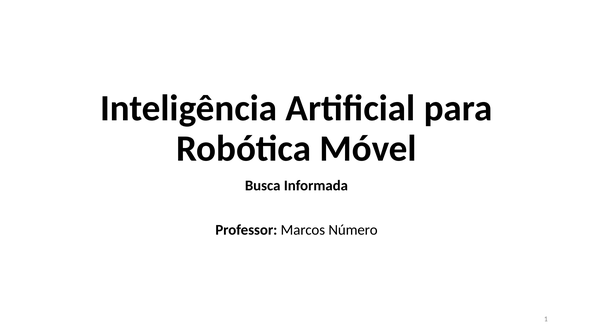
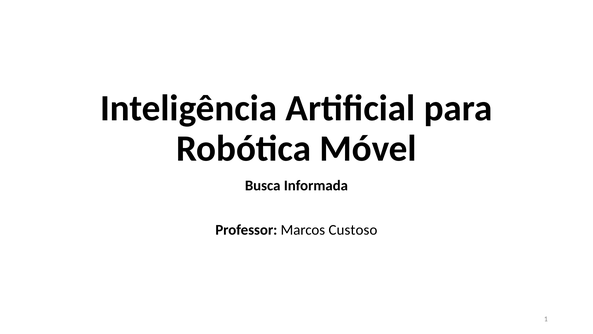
Número: Número -> Custoso (353, 230)
